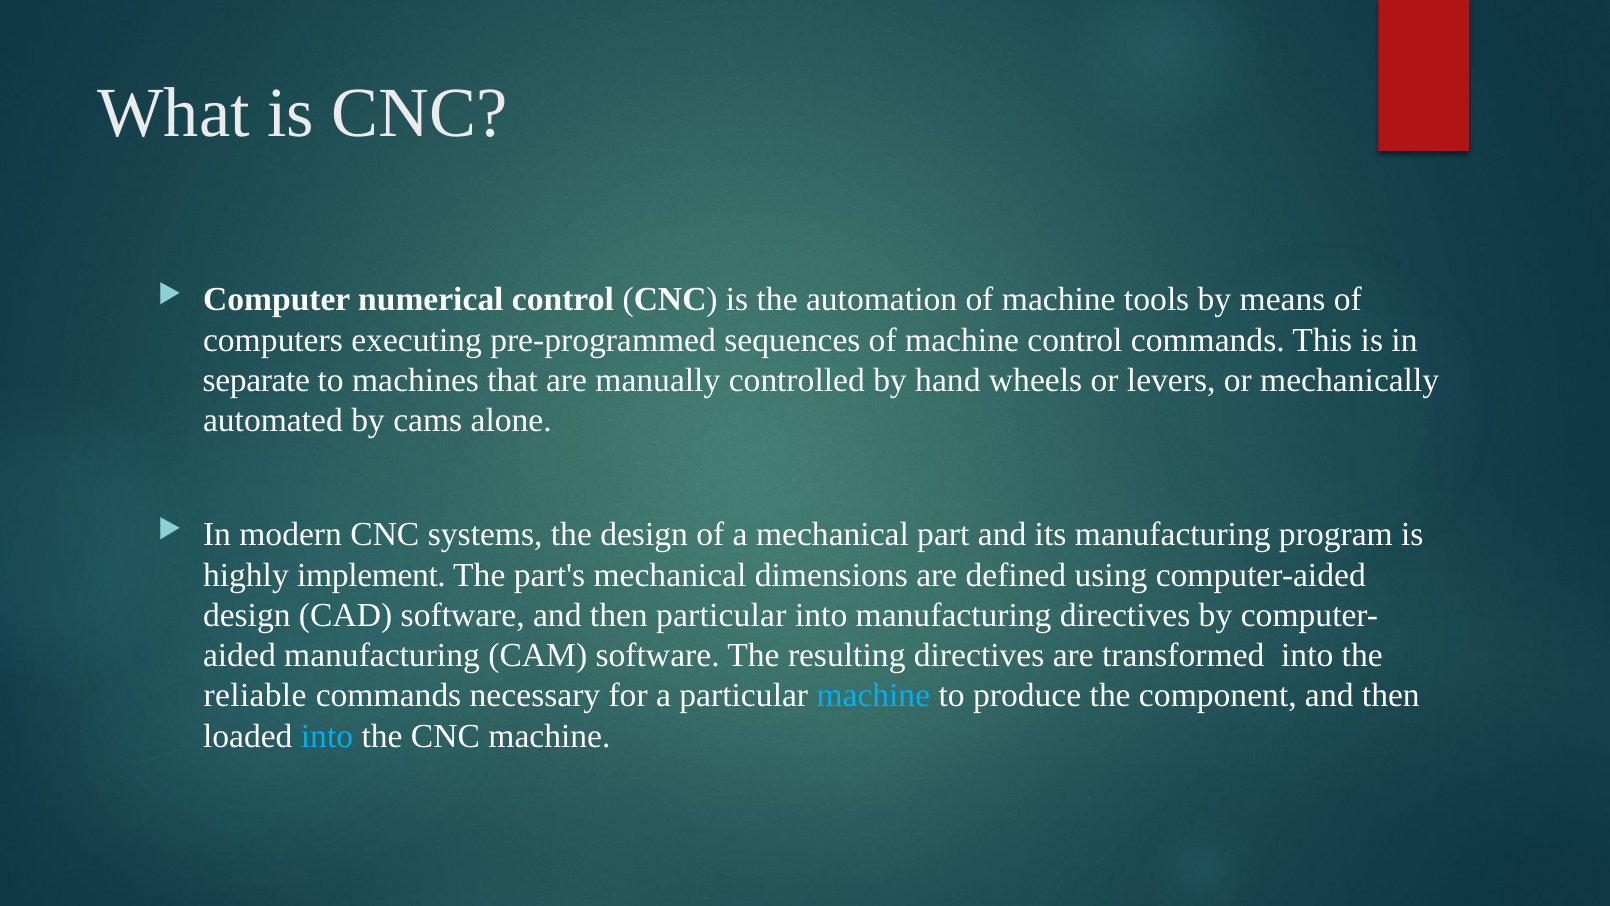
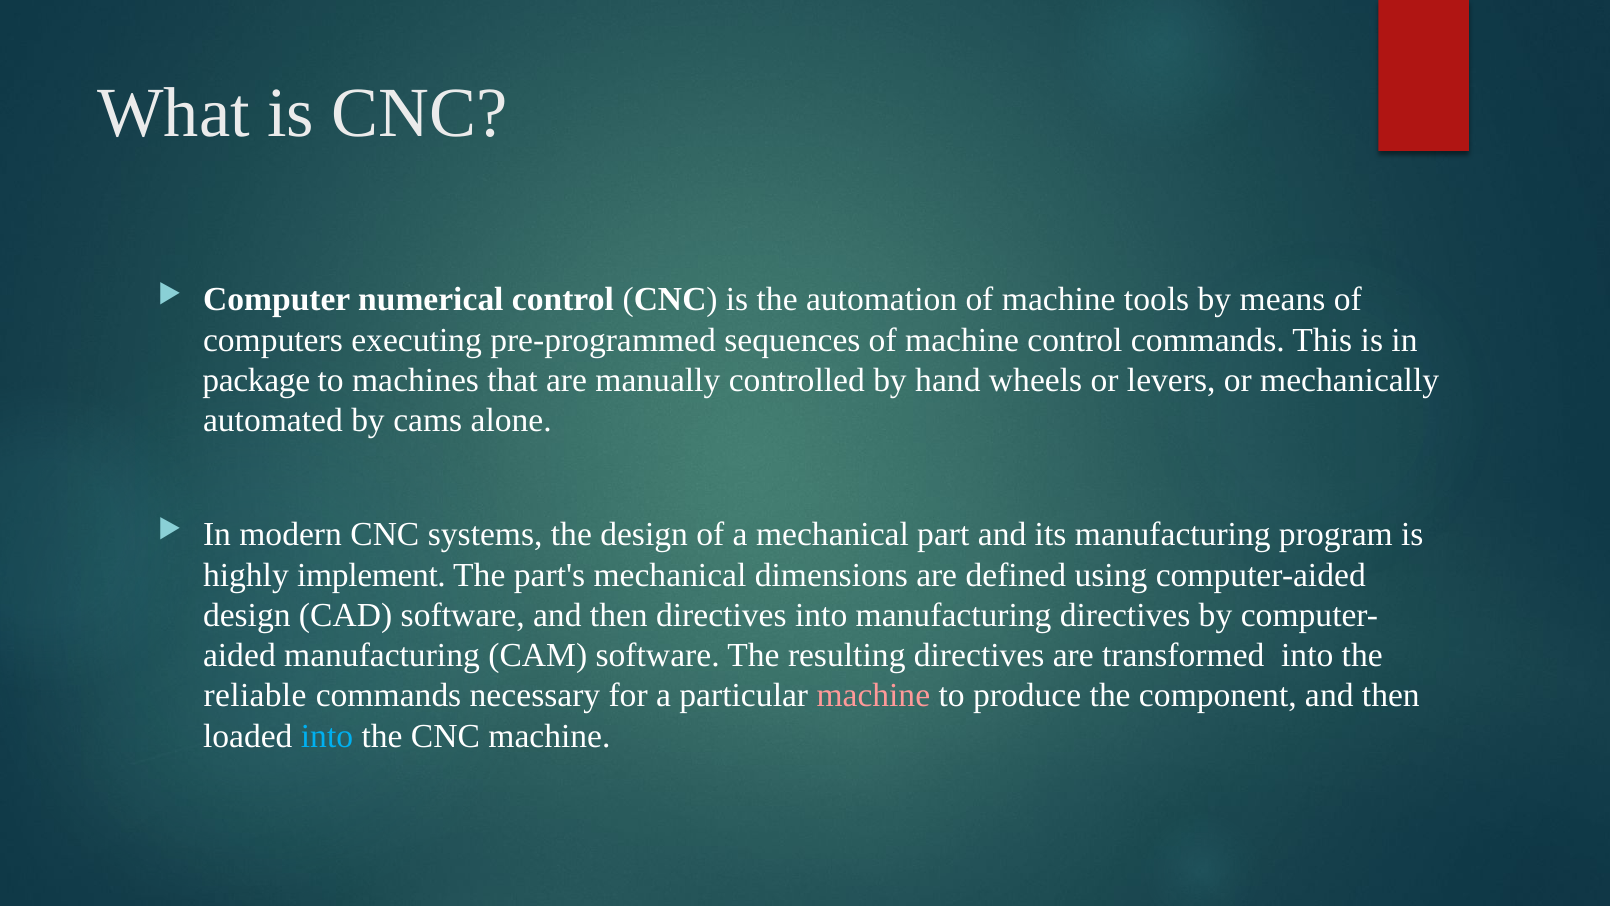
separate: separate -> package (256, 380)
then particular: particular -> directives (721, 615)
machine colour: light blue -> pink (873, 696)
